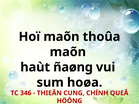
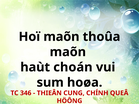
ñaøng: ñaøng -> choán (73, 67)
